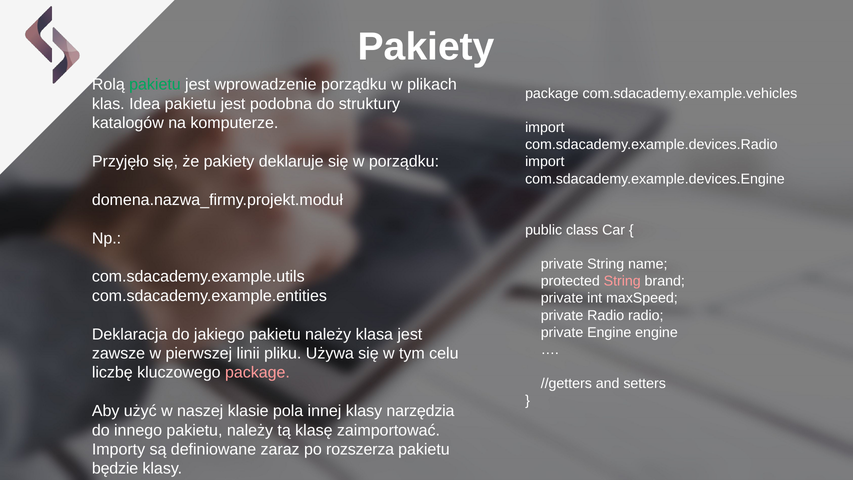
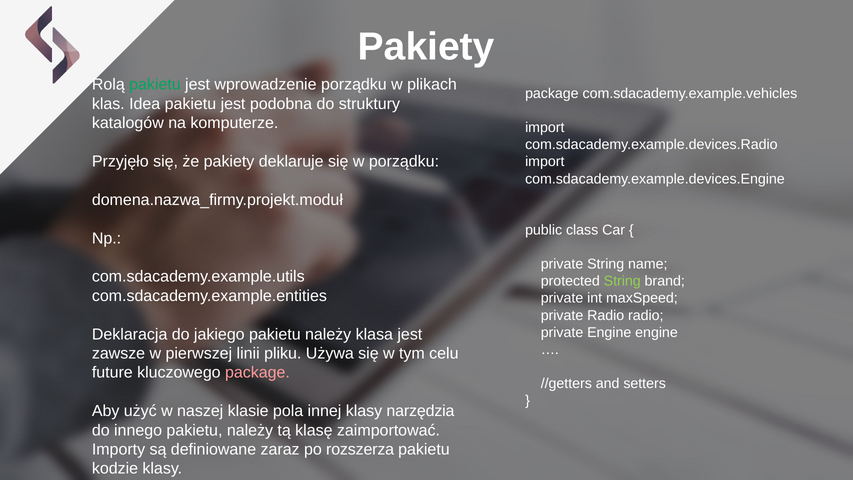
String colour: pink -> light green (622, 281)
liczbę: liczbę -> future (112, 372)
będzie: będzie -> kodzie (115, 468)
